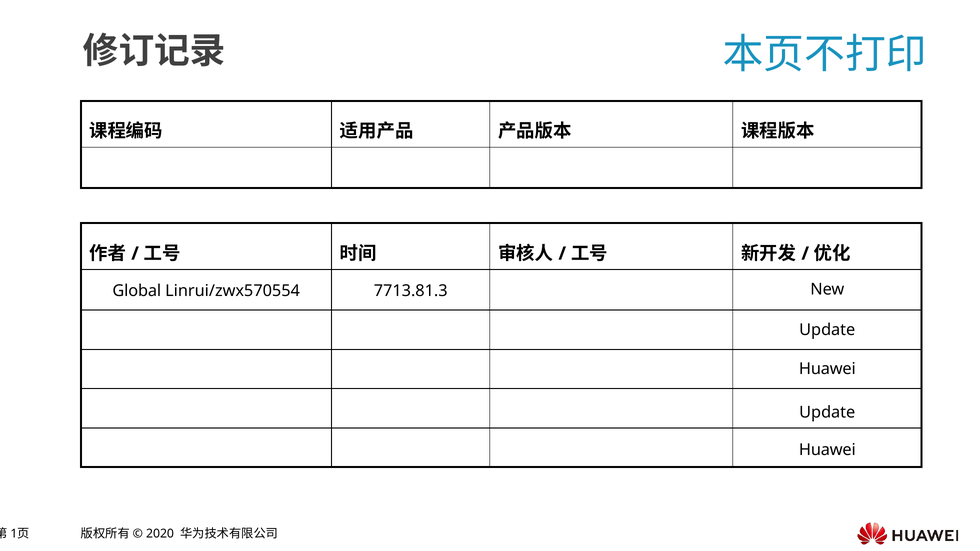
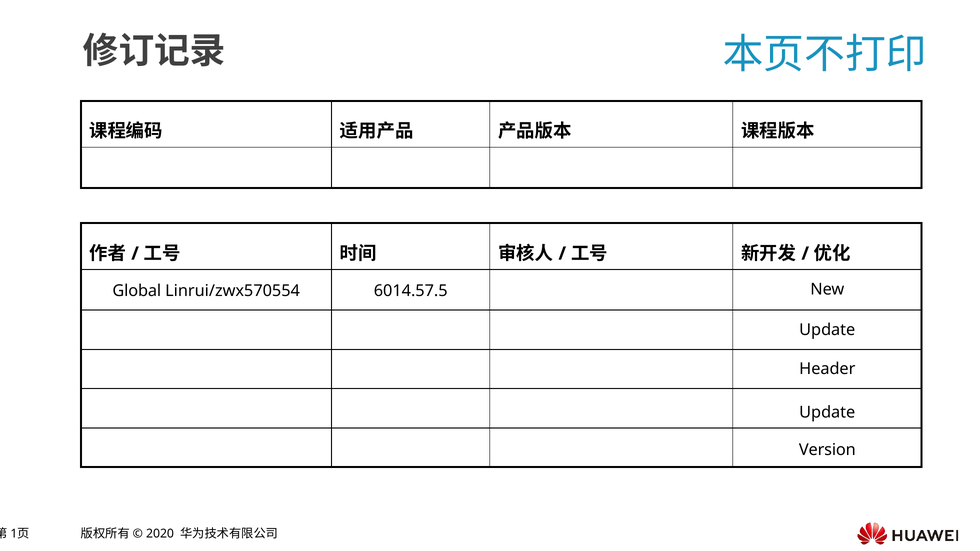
7713.81.3: 7713.81.3 -> 6014.57.5 (411, 291)
Huawei: Huawei -> Header (827, 369)
Huawei: Huawei -> Version (827, 450)
